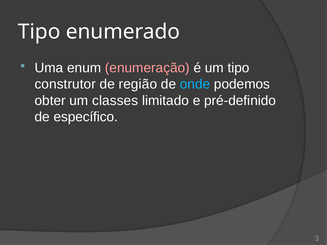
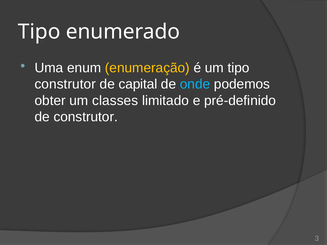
enumeração colour: pink -> yellow (147, 68)
região: região -> capital (138, 84)
de específico: específico -> construtor (86, 117)
